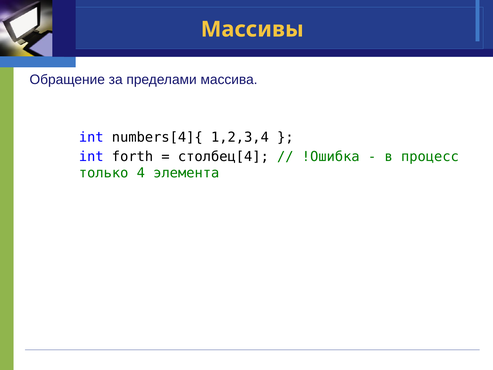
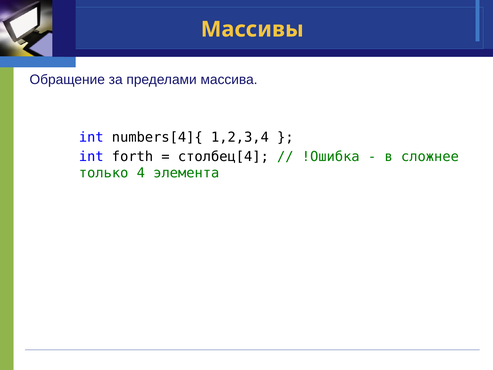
процесс: процесс -> сложнее (430, 156)
